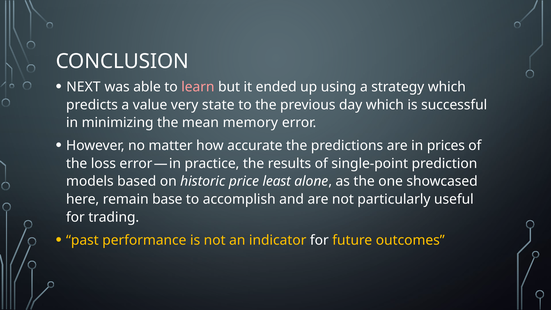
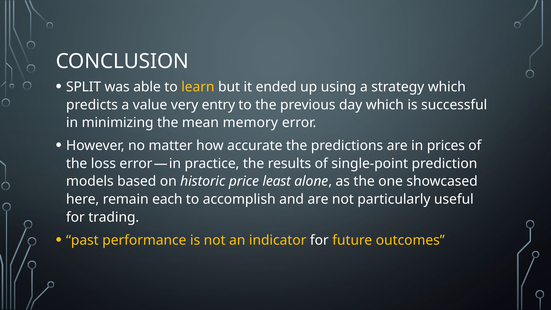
NEXT: NEXT -> SPLIT (84, 87)
learn colour: pink -> yellow (198, 87)
state: state -> entry (218, 105)
base: base -> each (167, 199)
